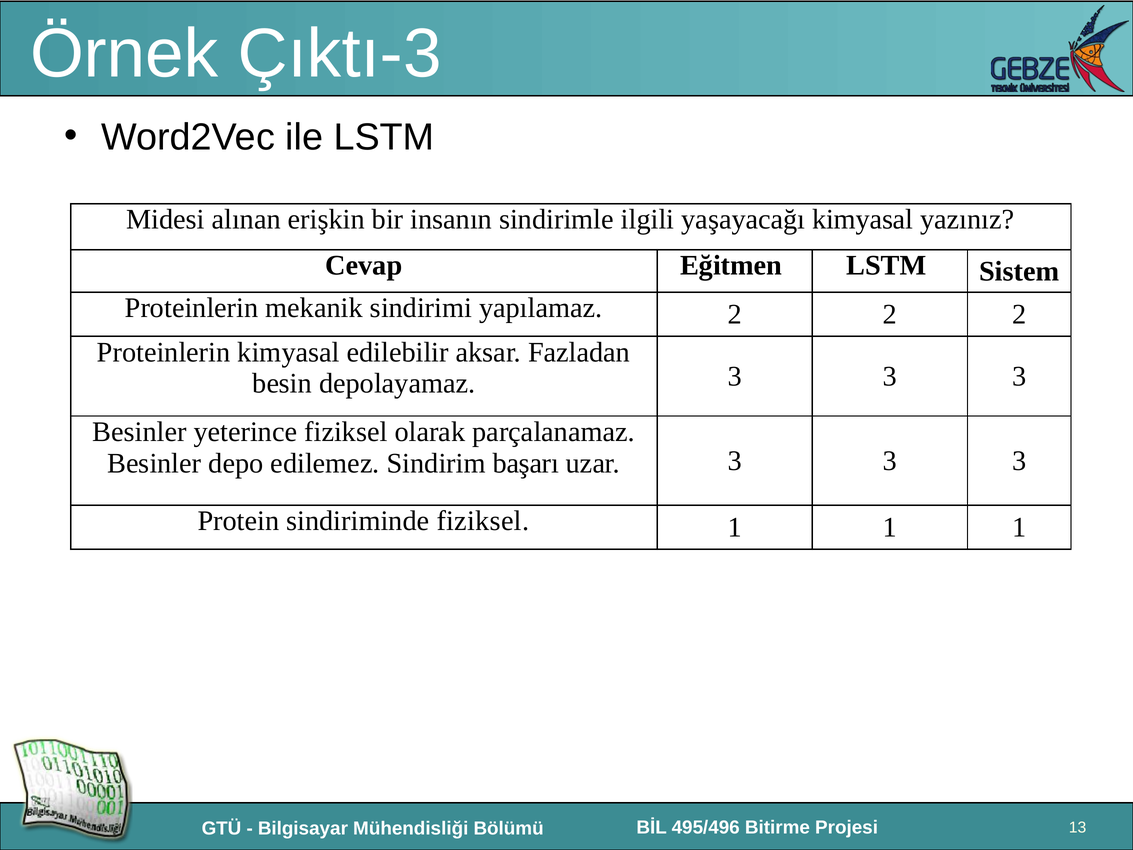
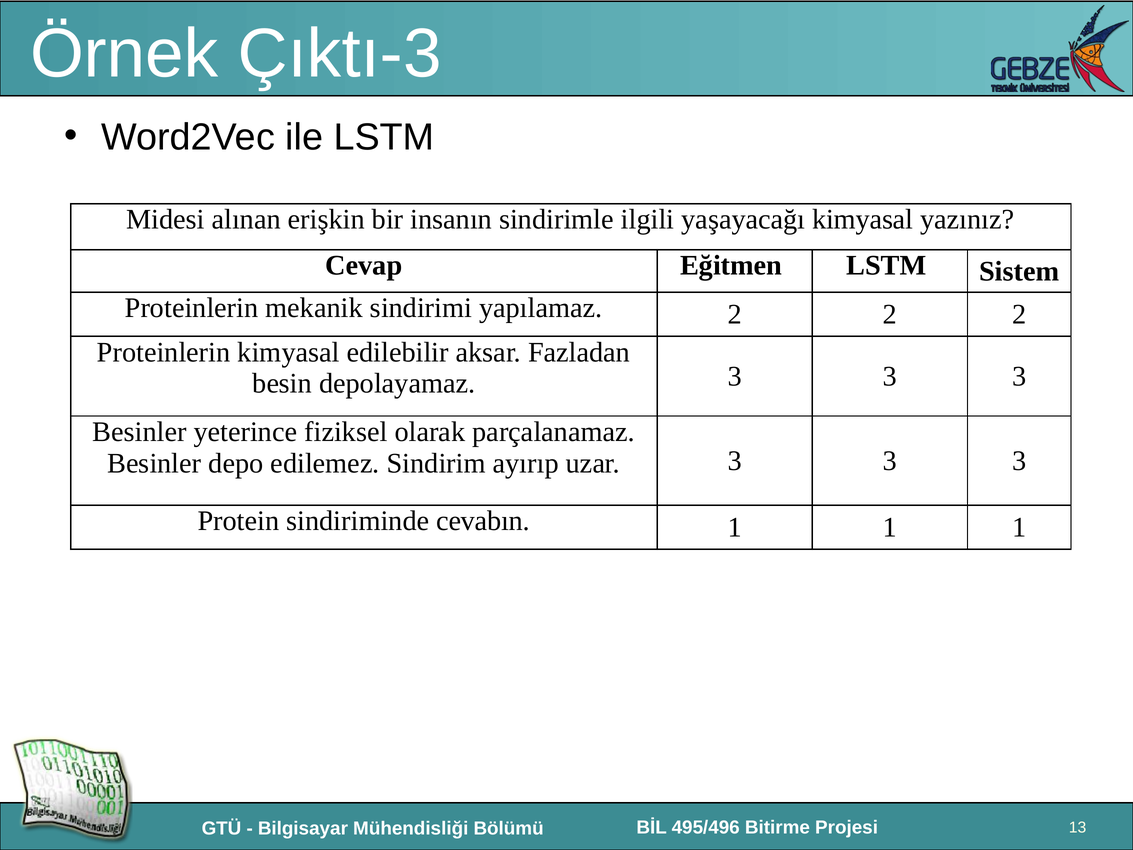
başarı: başarı -> ayırıp (526, 463)
sindiriminde fiziksel: fiziksel -> cevabın (483, 521)
